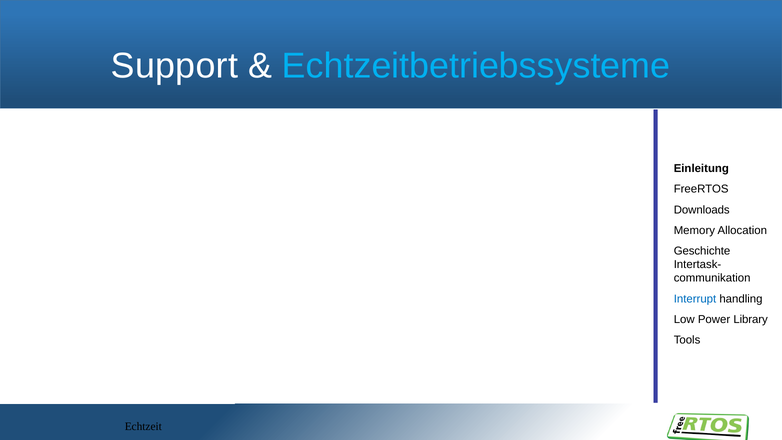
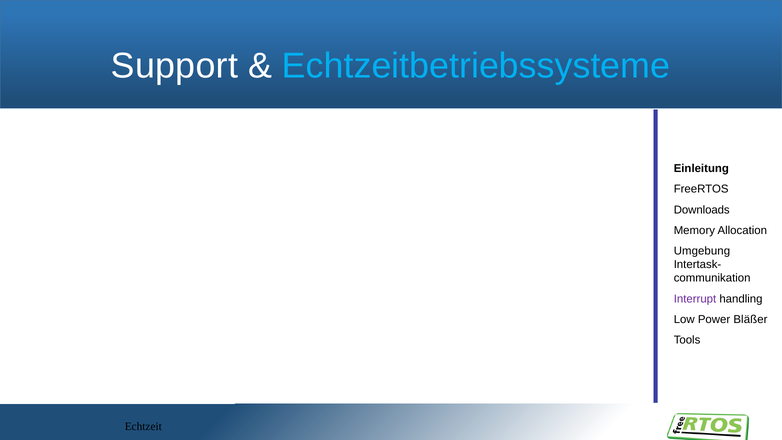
Geschichte: Geschichte -> Umgebung (702, 251)
Interrupt colour: blue -> purple (695, 299)
Library: Library -> Bläßer (750, 319)
